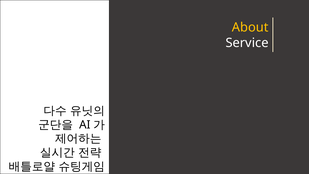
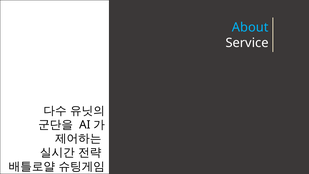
About colour: yellow -> light blue (250, 27)
